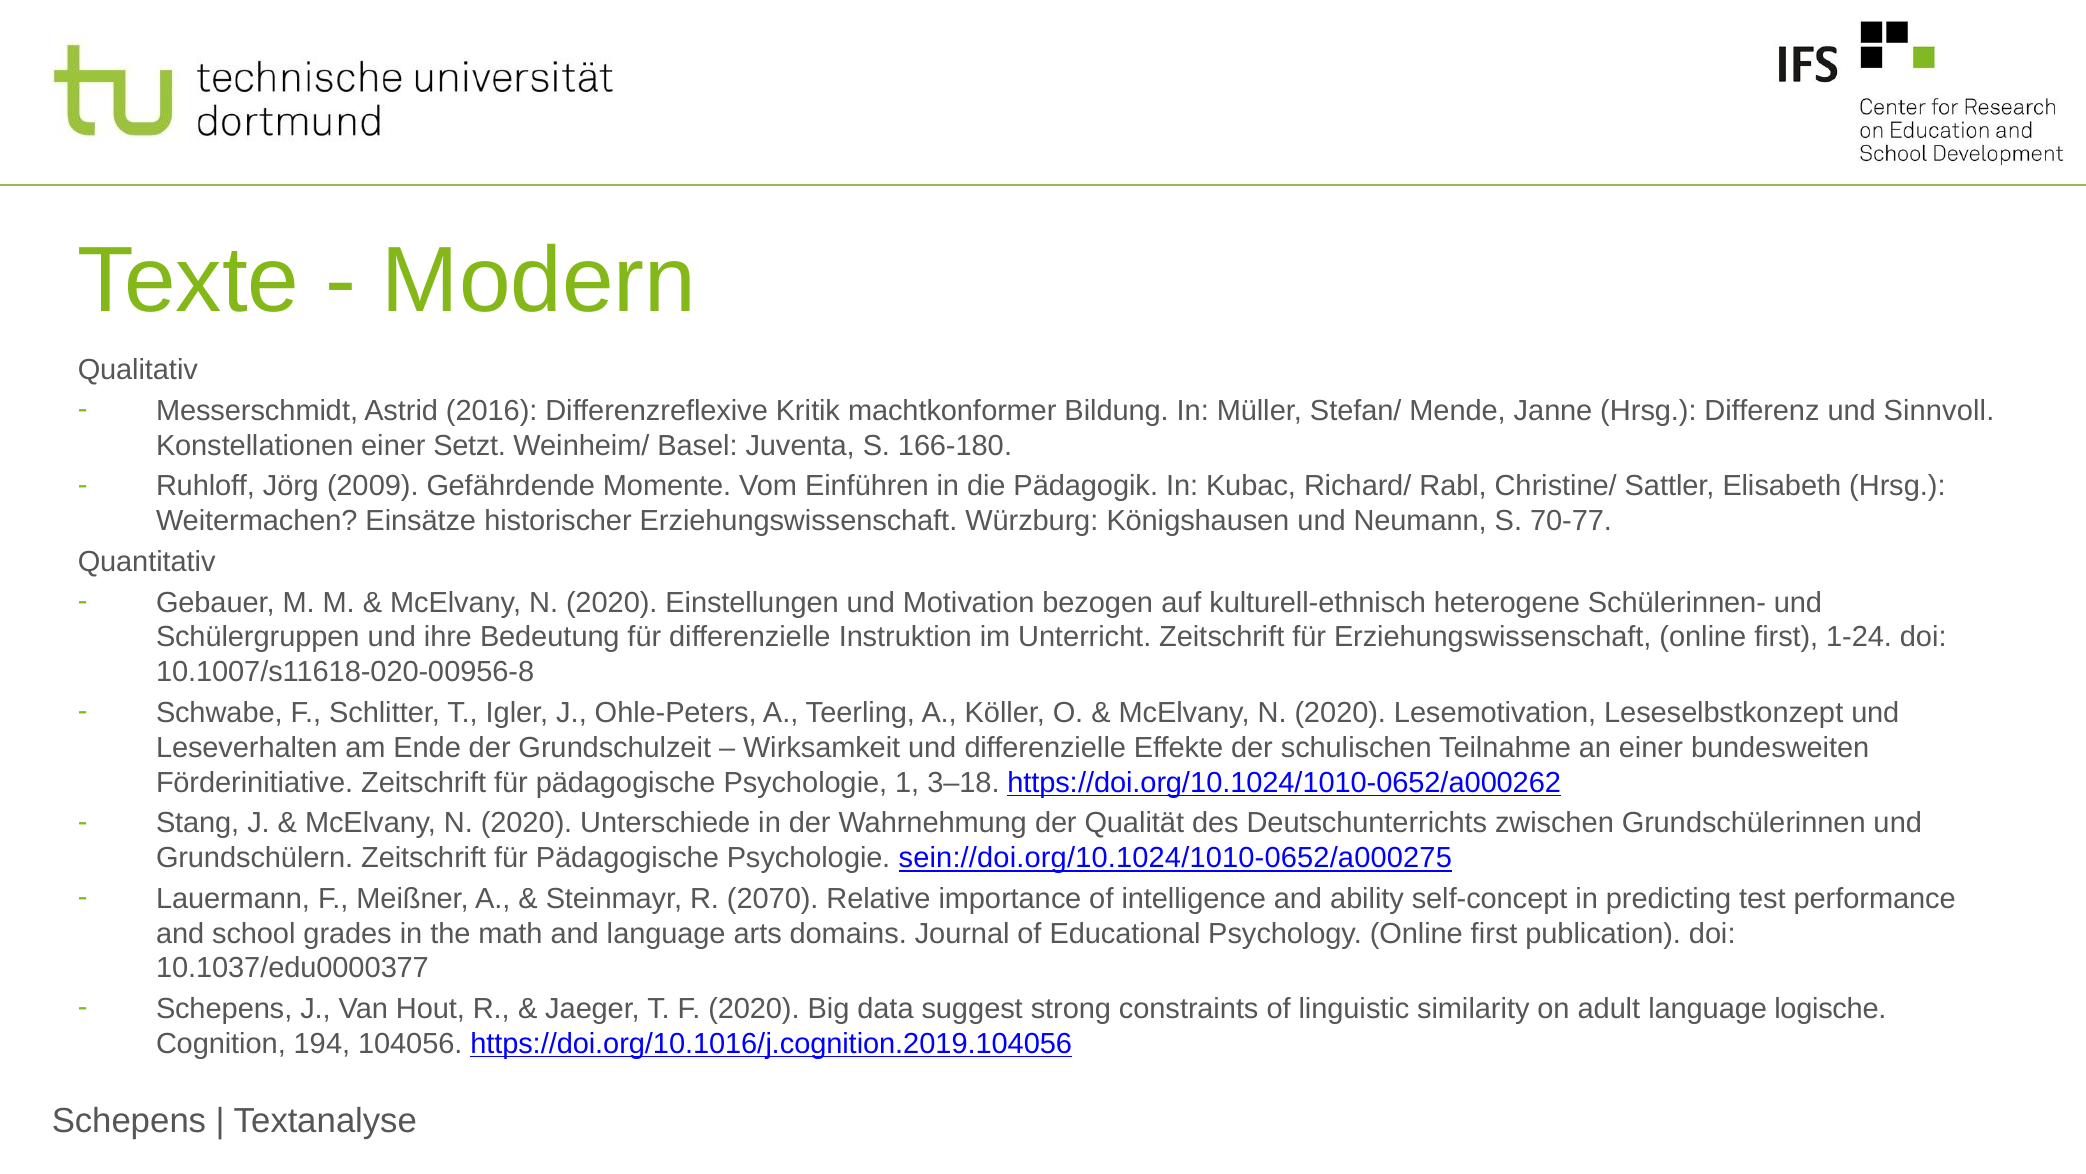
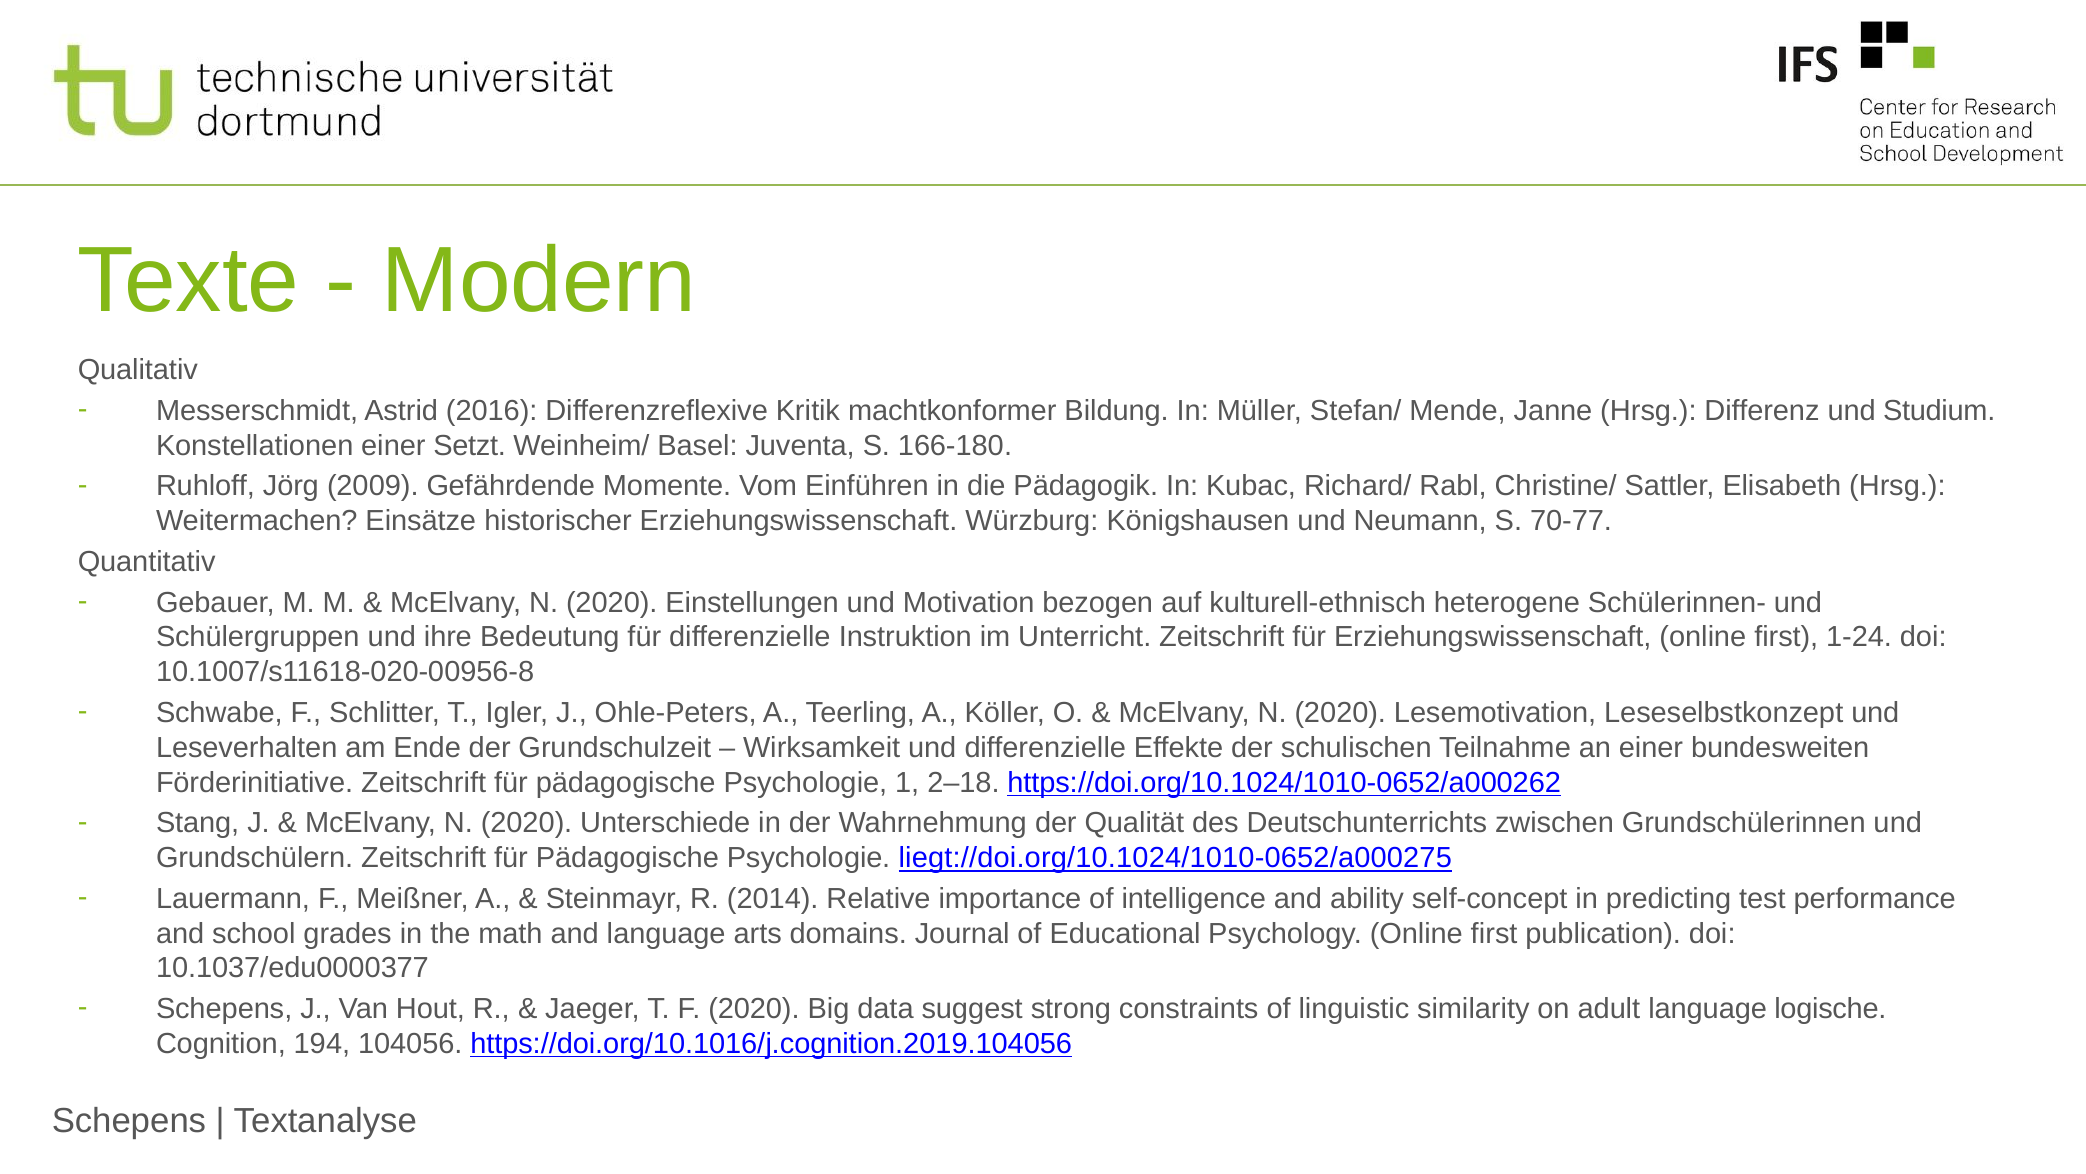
Sinnvoll: Sinnvoll -> Studium (1939, 411)
3–18: 3–18 -> 2–18 (963, 782)
sein://doi.org/10.1024/1010-0652/a000275: sein://doi.org/10.1024/1010-0652/a000275 -> liegt://doi.org/10.1024/1010-0652/a000275 (1175, 858)
2070: 2070 -> 2014 (773, 898)
